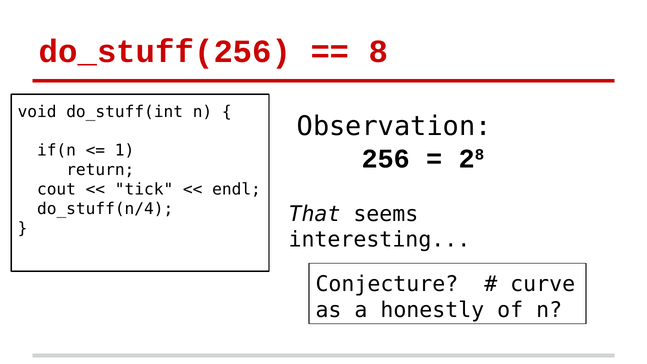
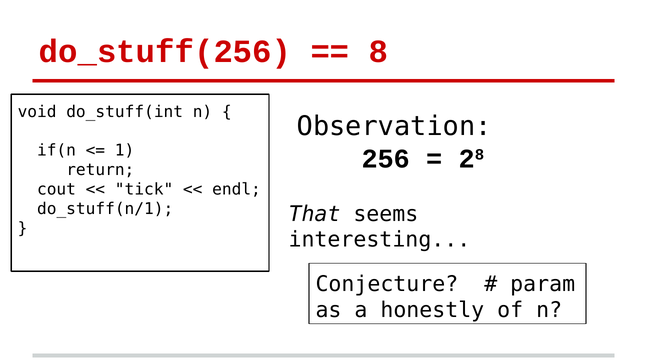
do_stuff(n/4: do_stuff(n/4 -> do_stuff(n/1 (105, 209)
curve: curve -> param (543, 284)
